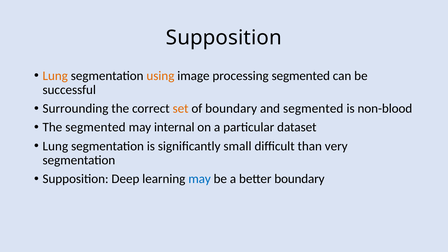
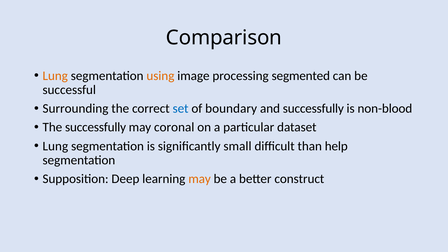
Supposition: Supposition -> Comparison (224, 38)
set colour: orange -> blue (181, 109)
and segmented: segmented -> successfully (313, 109)
The segmented: segmented -> successfully (96, 127)
internal: internal -> coronal (174, 127)
very: very -> help (336, 146)
may colour: blue -> orange (200, 179)
better boundary: boundary -> construct (299, 179)
